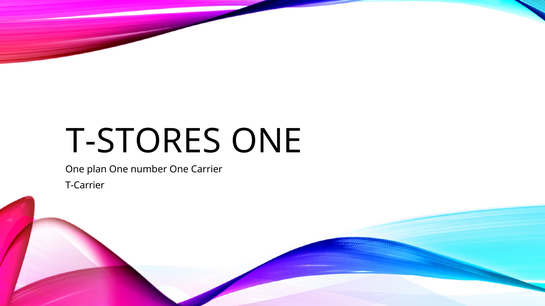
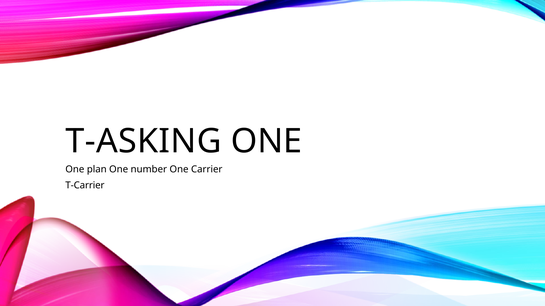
T-STORES: T-STORES -> T-ASKING (143, 142)
